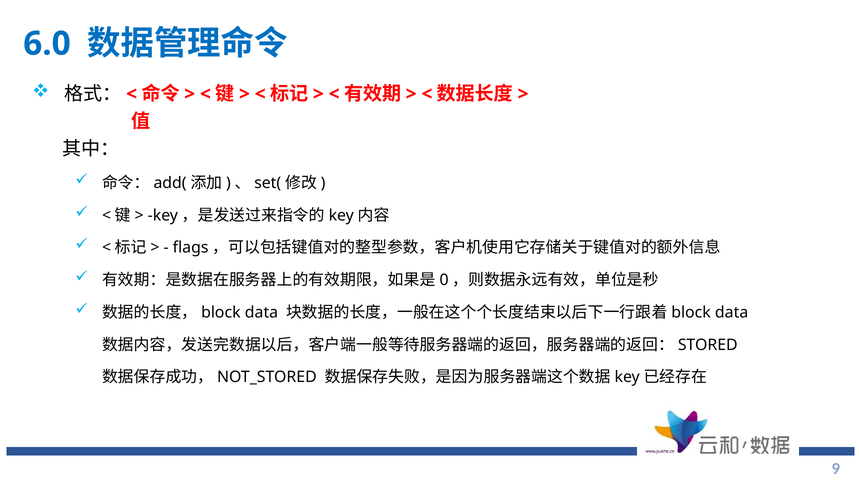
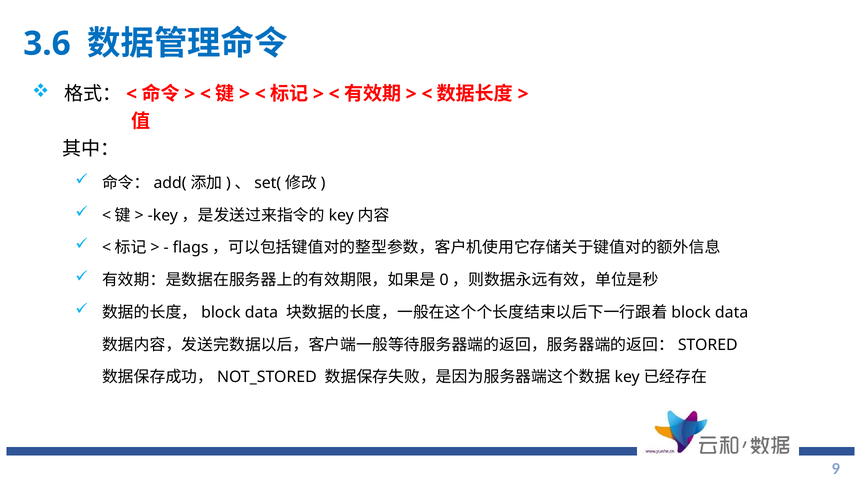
6.0: 6.0 -> 3.6 (47, 44)
